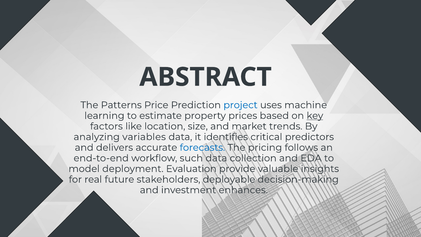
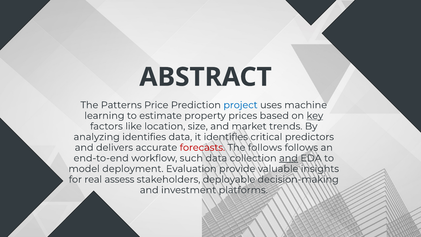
analyzing variables: variables -> identifies (144, 137)
forecasts colour: blue -> red (202, 147)
The pricing: pricing -> follows (265, 147)
and underline: none -> present (288, 158)
future: future -> assess (119, 179)
enhances: enhances -> platforms (243, 190)
